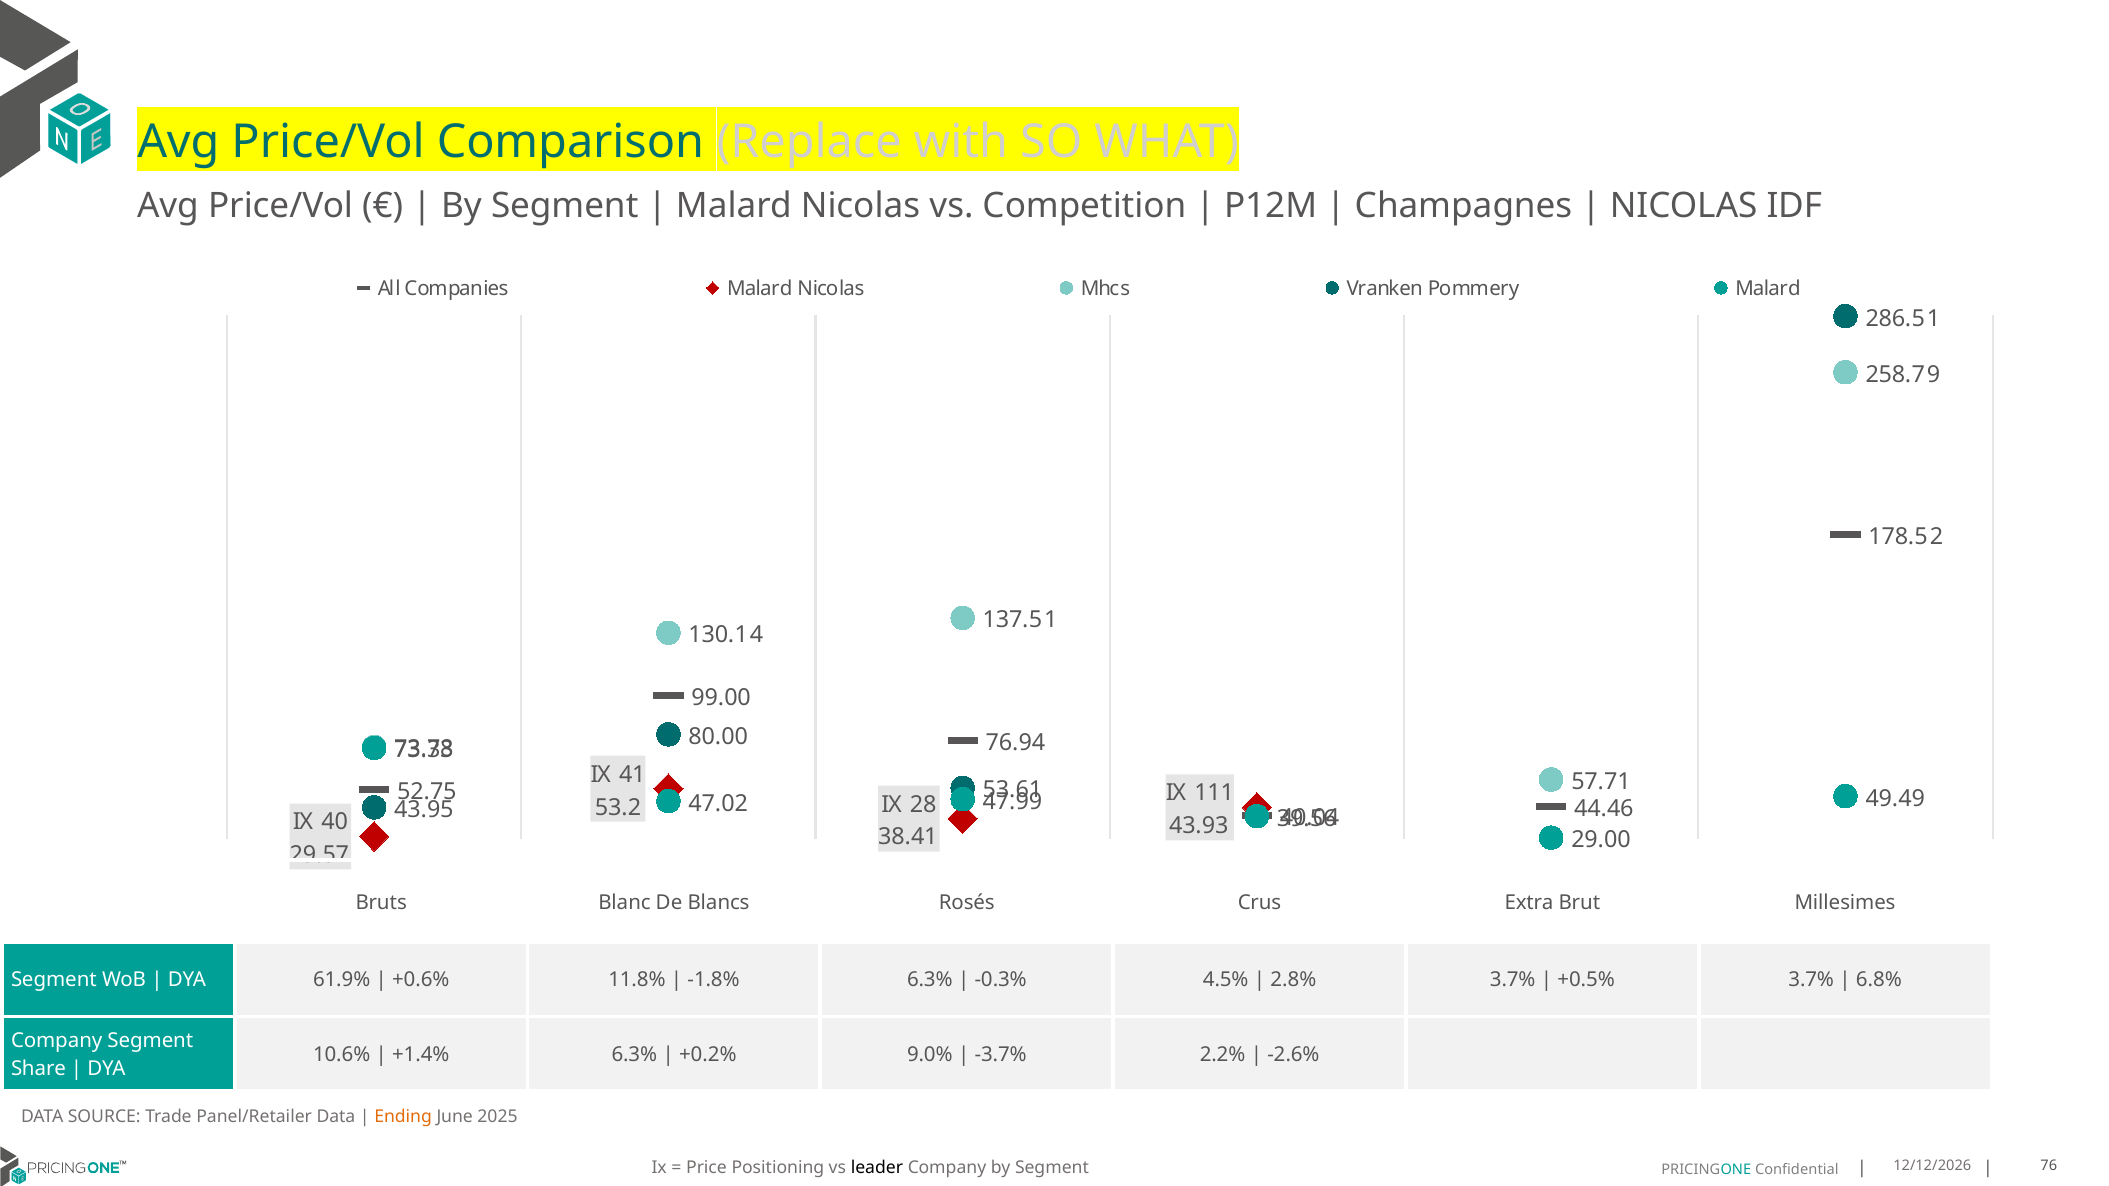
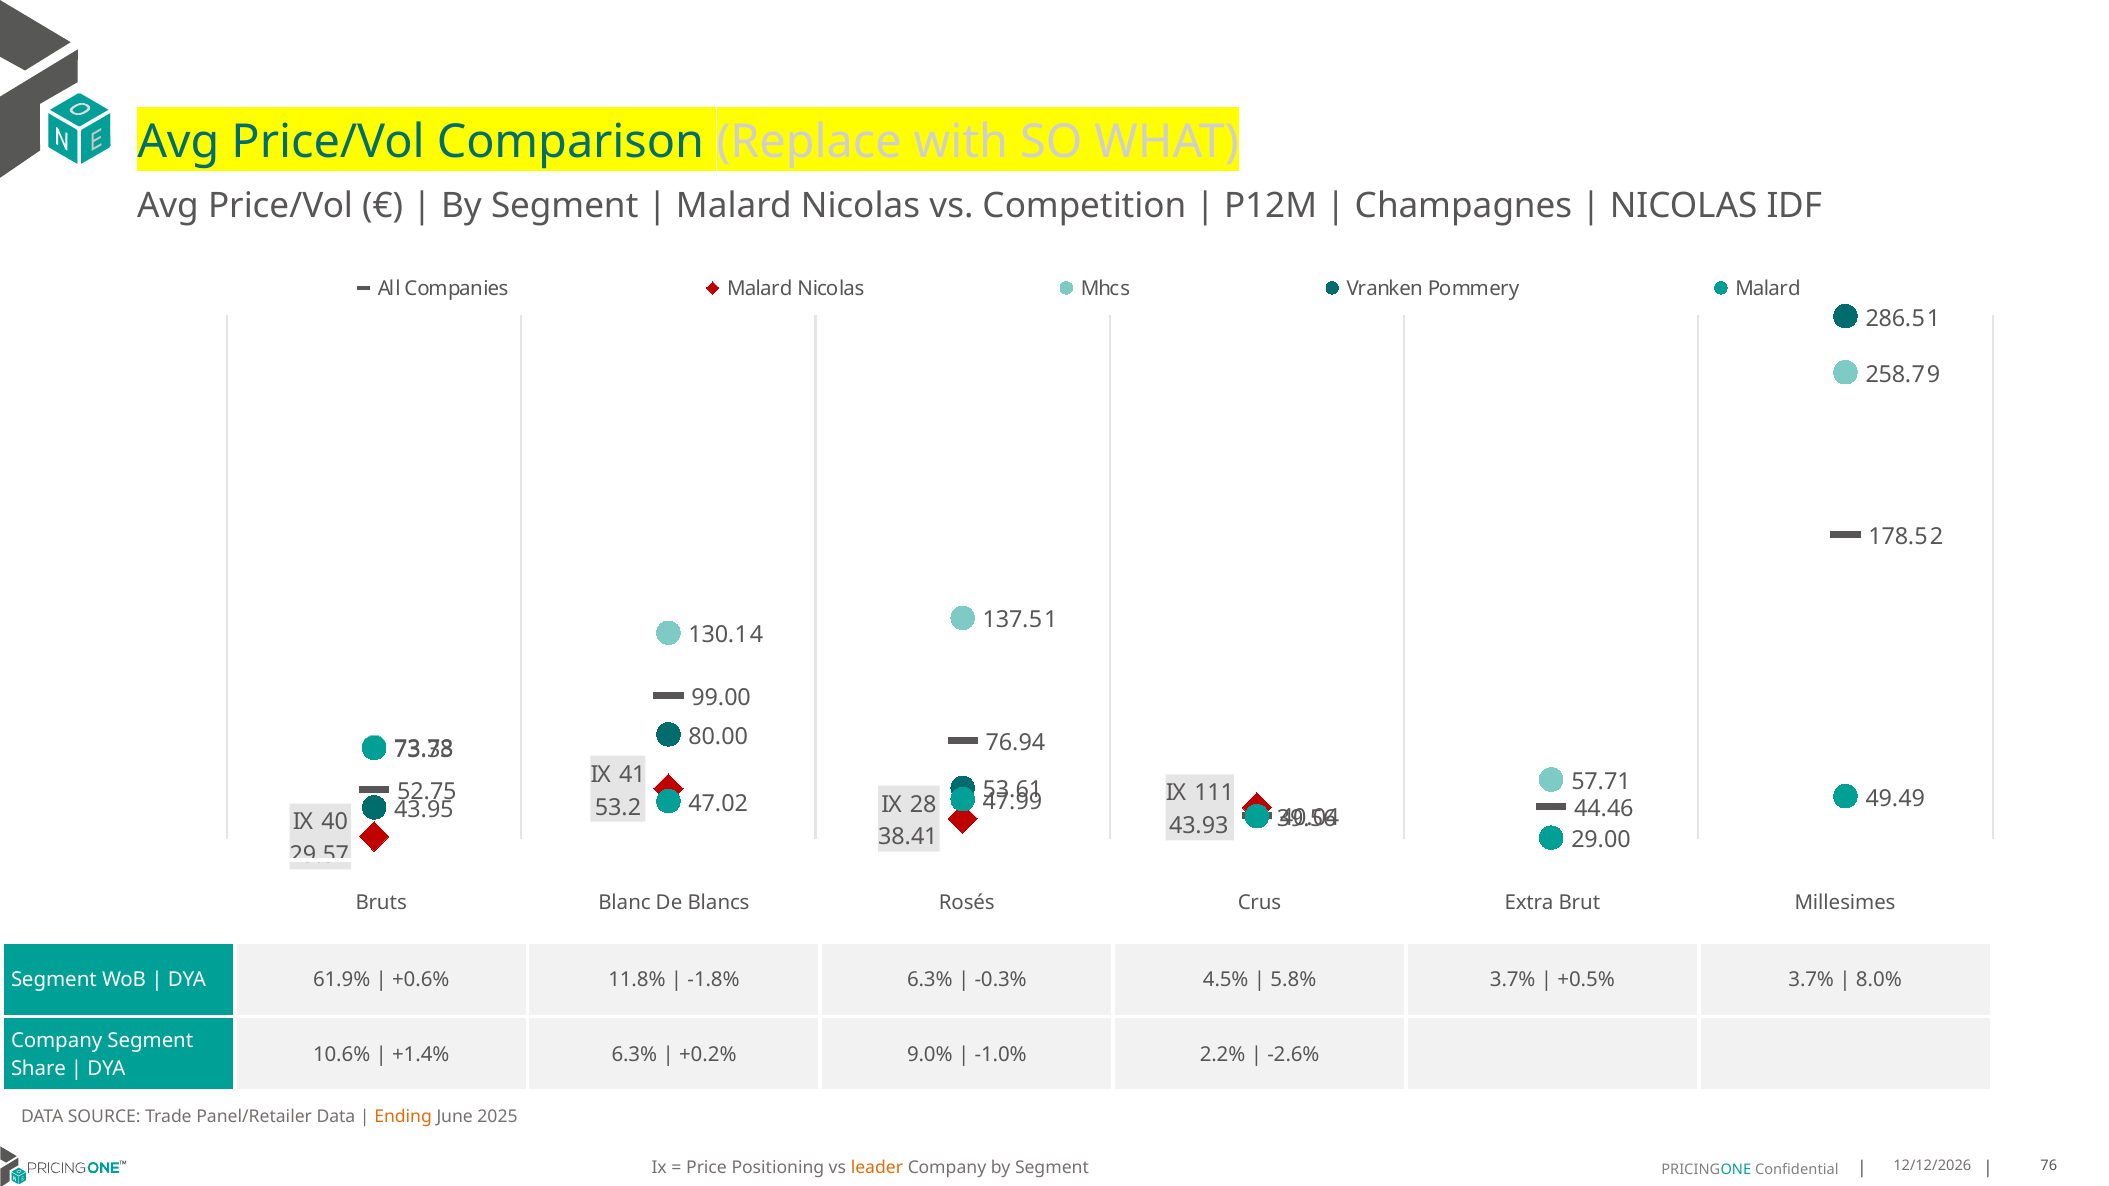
2.8%: 2.8% -> 5.8% (1293, 980)
6.8%: 6.8% -> 8.0% (1879, 980)
-3.7%: -3.7% -> -1.0% (1001, 1055)
leader colour: black -> orange (877, 1168)
